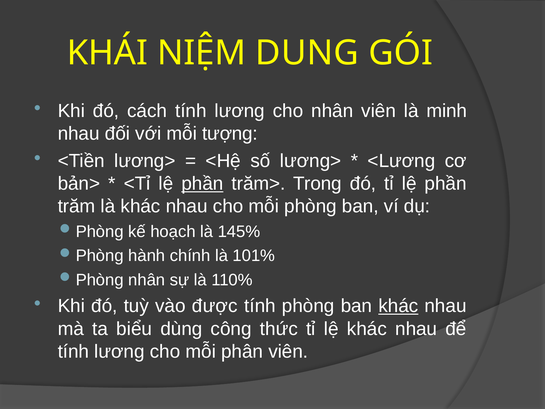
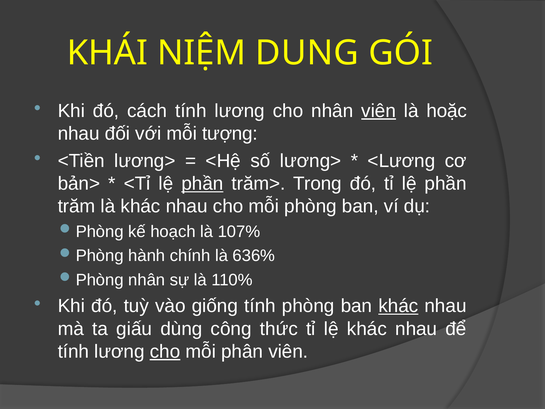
viên underline: none -> present (379, 111)
minh: minh -> hoặc (447, 111)
145%: 145% -> 107% (239, 232)
101%: 101% -> 636% (254, 256)
được: được -> giống (215, 306)
biểu: biểu -> giấu (134, 329)
cho underline: none -> present (165, 351)
